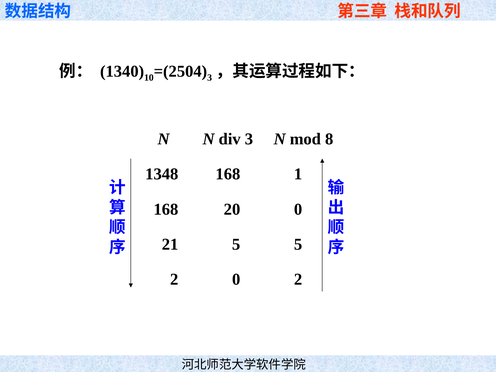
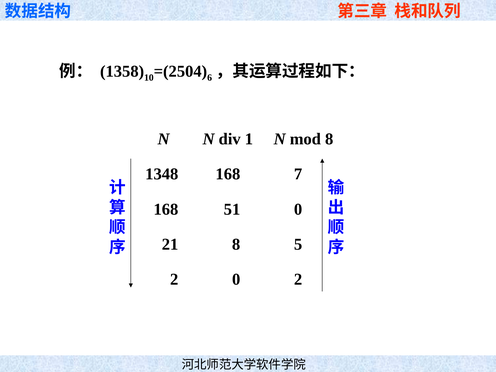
1340: 1340 -> 1358 (122, 71)
3: 3 -> 6 (210, 78)
div 3: 3 -> 1 (249, 139)
1: 1 -> 7 (298, 174)
20: 20 -> 51 (232, 209)
21 5: 5 -> 8 (236, 244)
